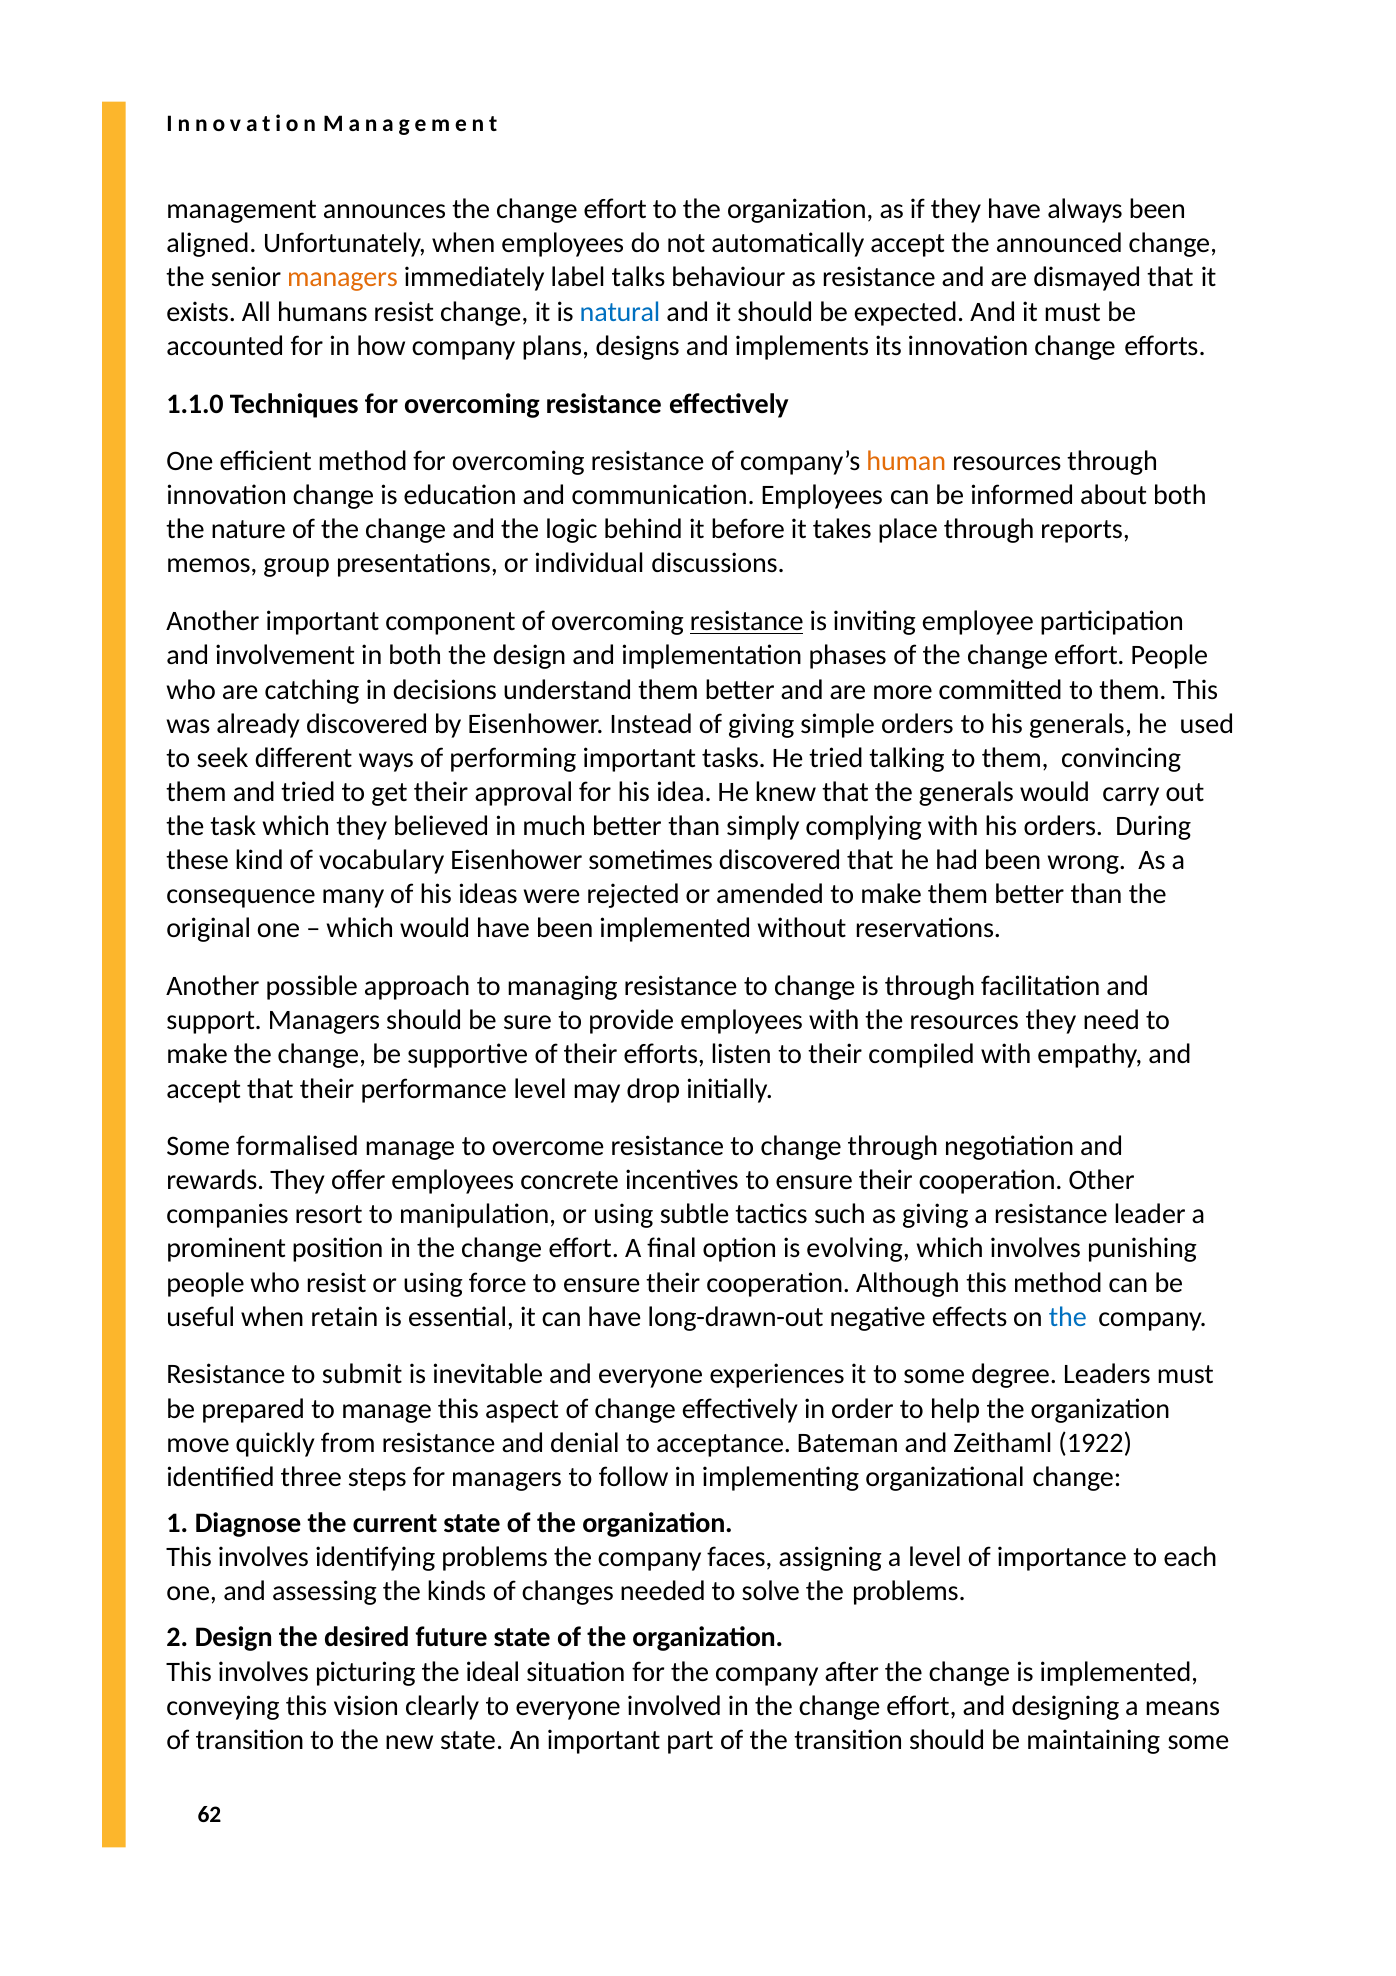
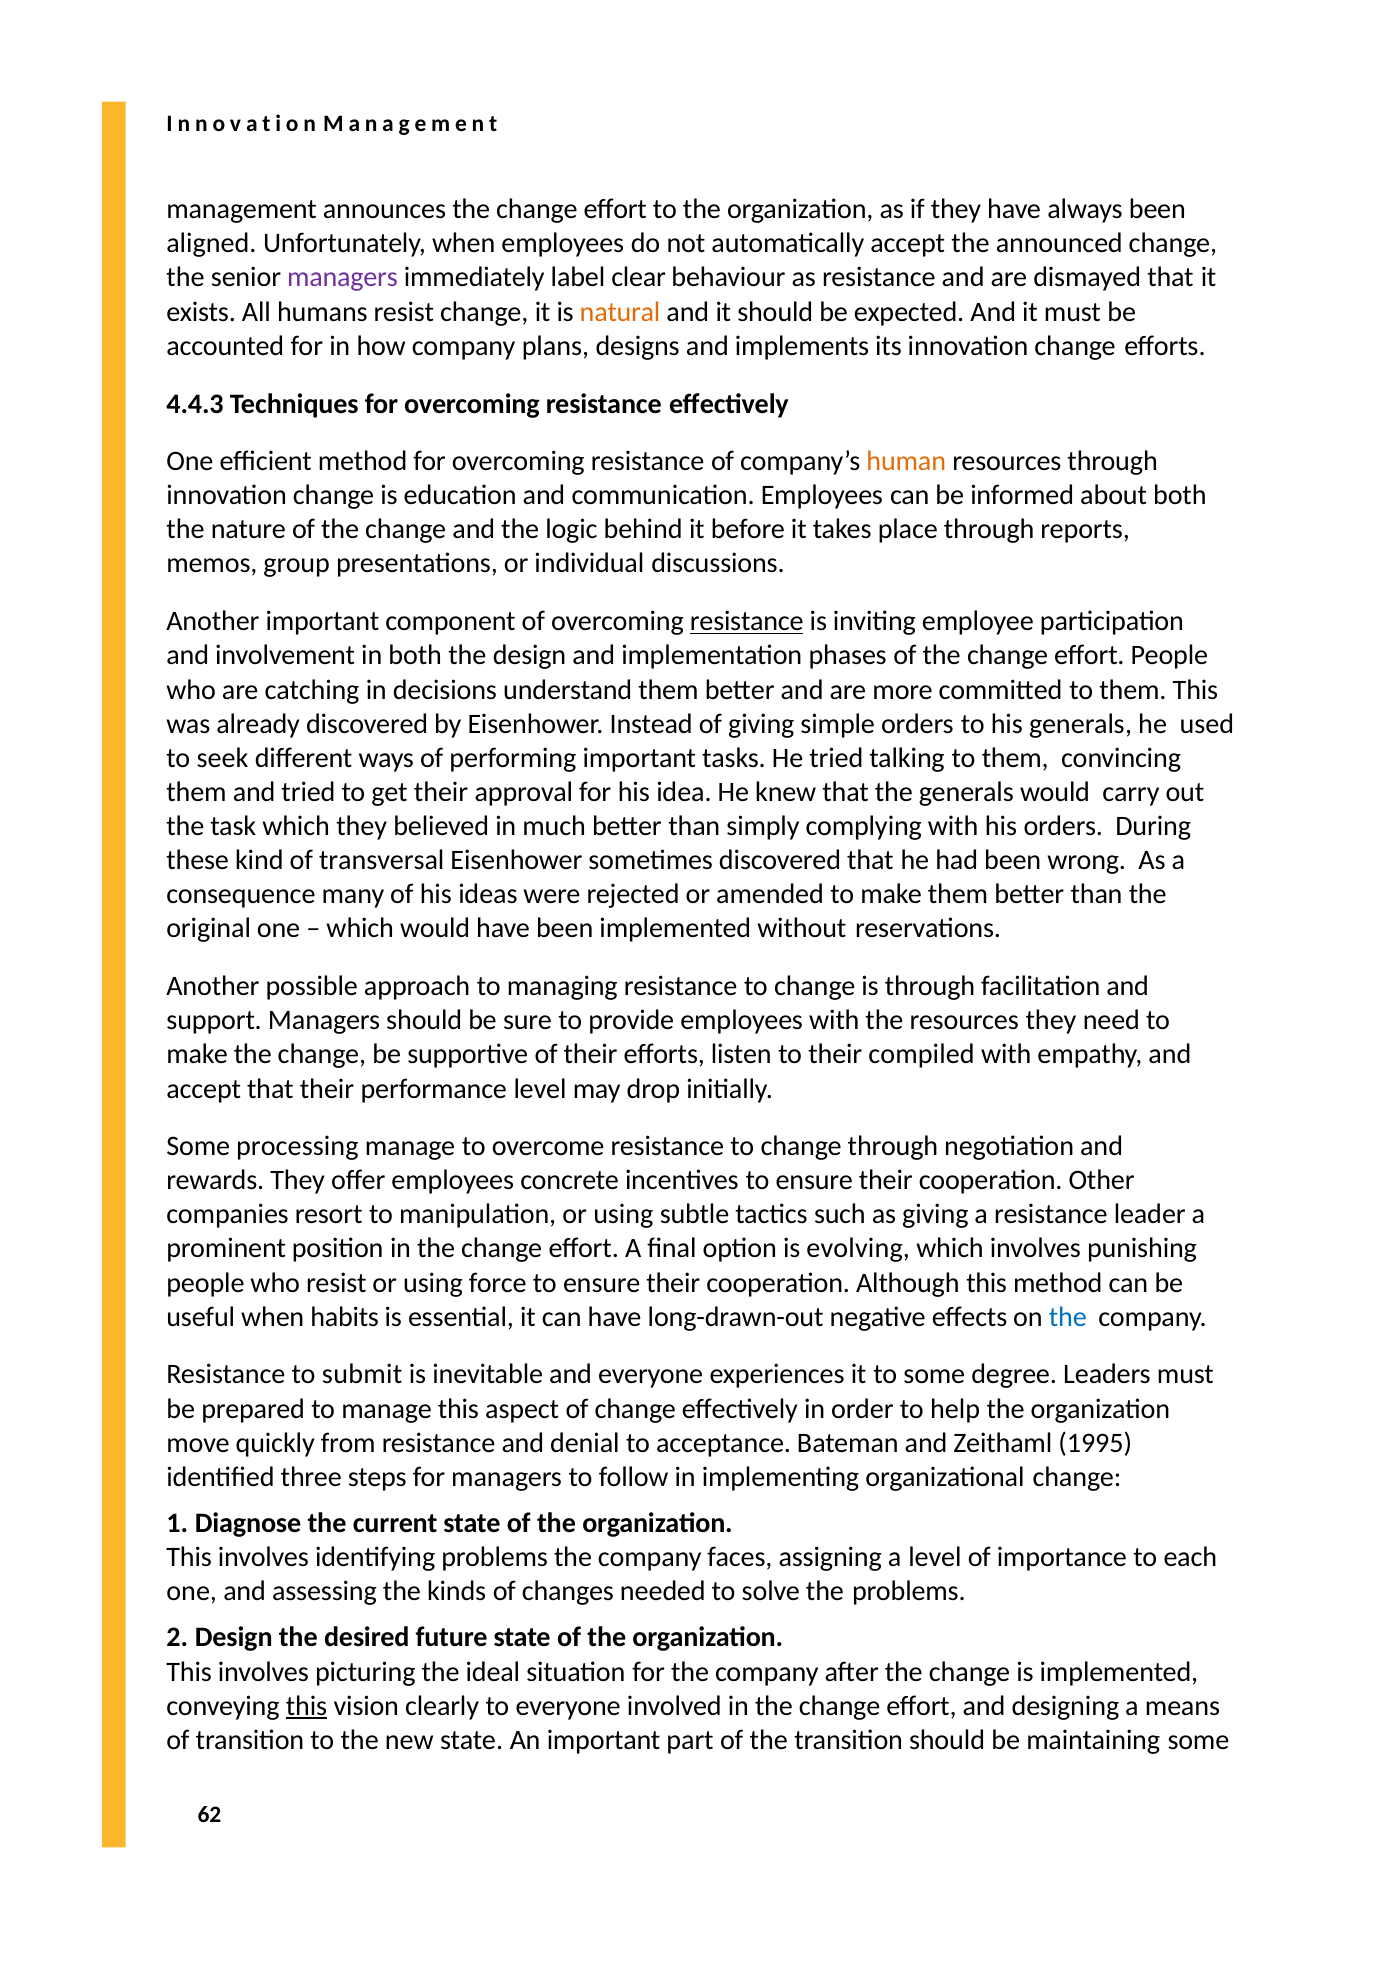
managers colour: orange -> purple (342, 278)
talks: talks -> clear (639, 278)
natural colour: blue -> orange (620, 312)
1.1.0: 1.1.0 -> 4.4.3 (195, 404)
vocabulary: vocabulary -> transversal (382, 860)
formalised: formalised -> processing (297, 1146)
retain: retain -> habits (345, 1317)
1922: 1922 -> 1995 (1095, 1443)
this underline: none -> present (306, 1705)
